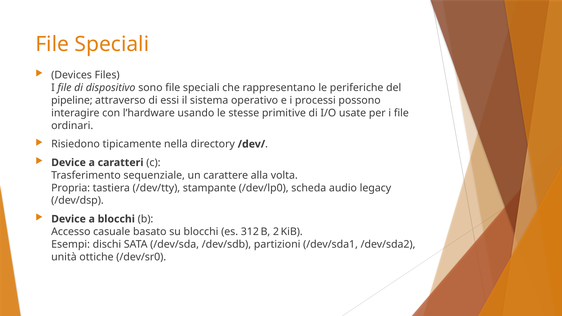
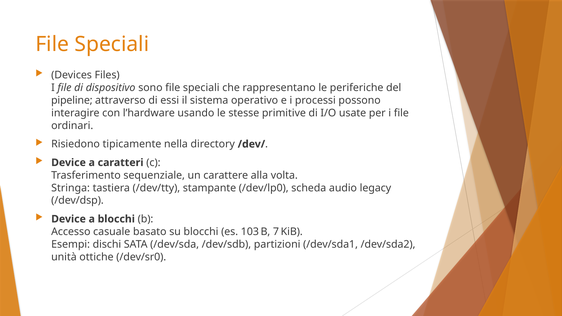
Propria: Propria -> Stringa (71, 188)
312: 312 -> 103 (250, 232)
2: 2 -> 7 (276, 232)
